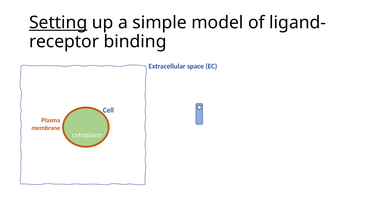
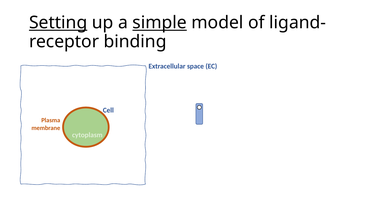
simple underline: none -> present (160, 23)
